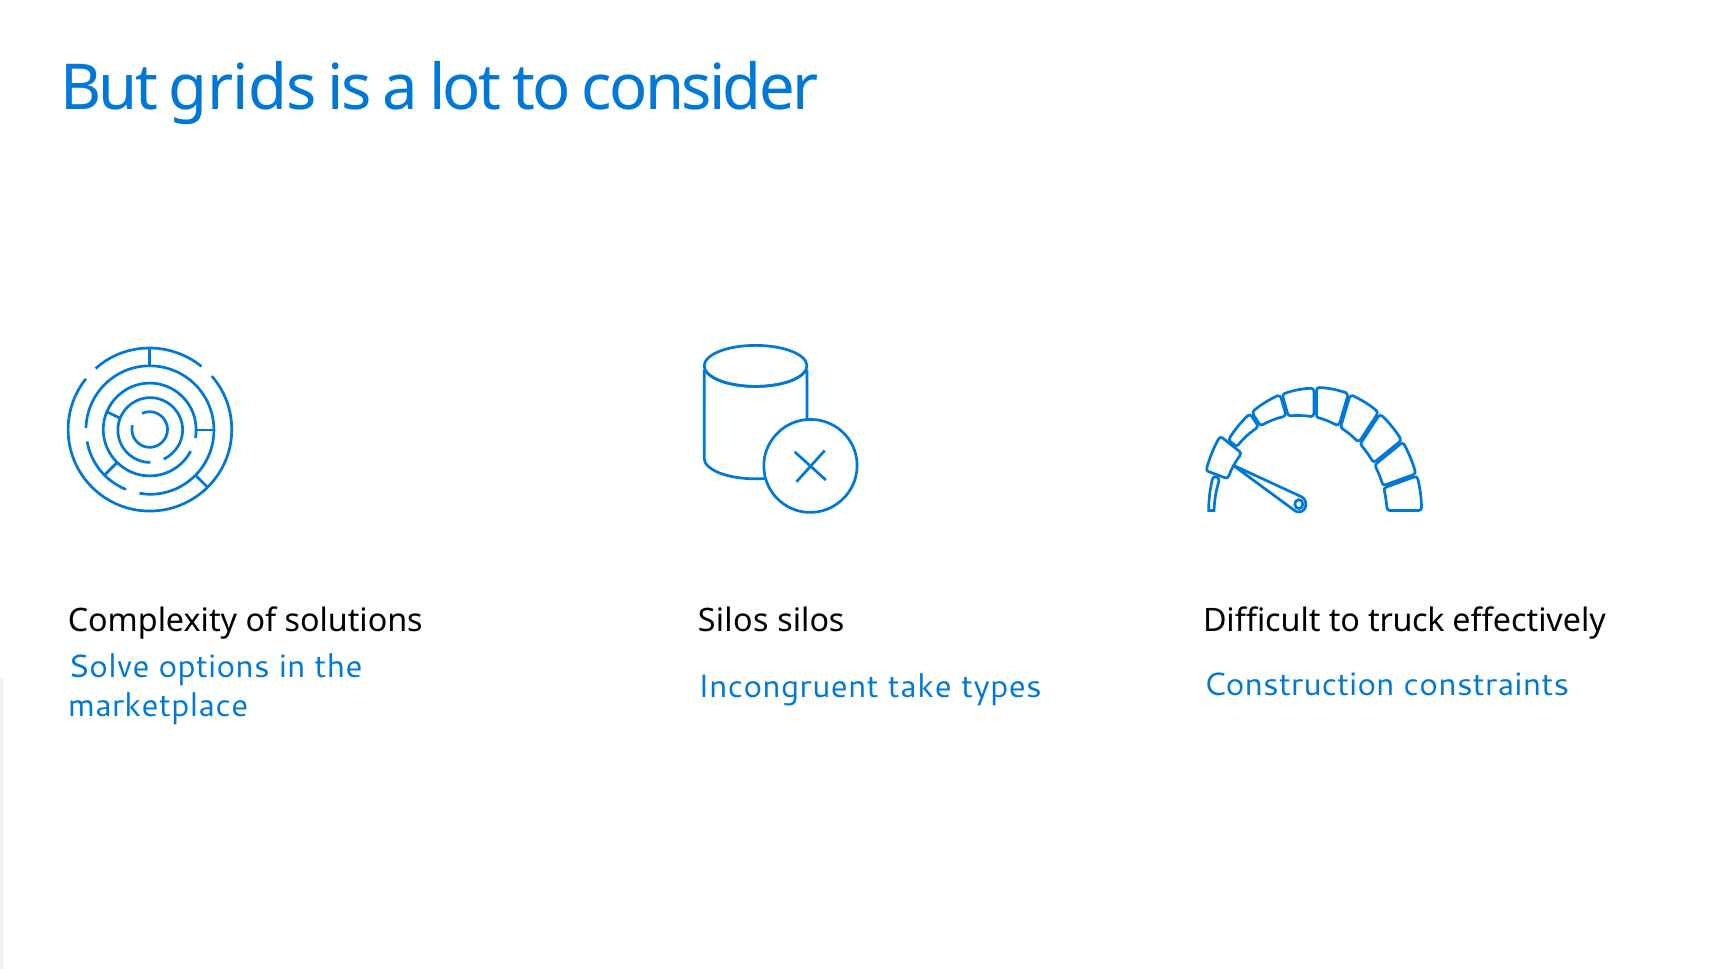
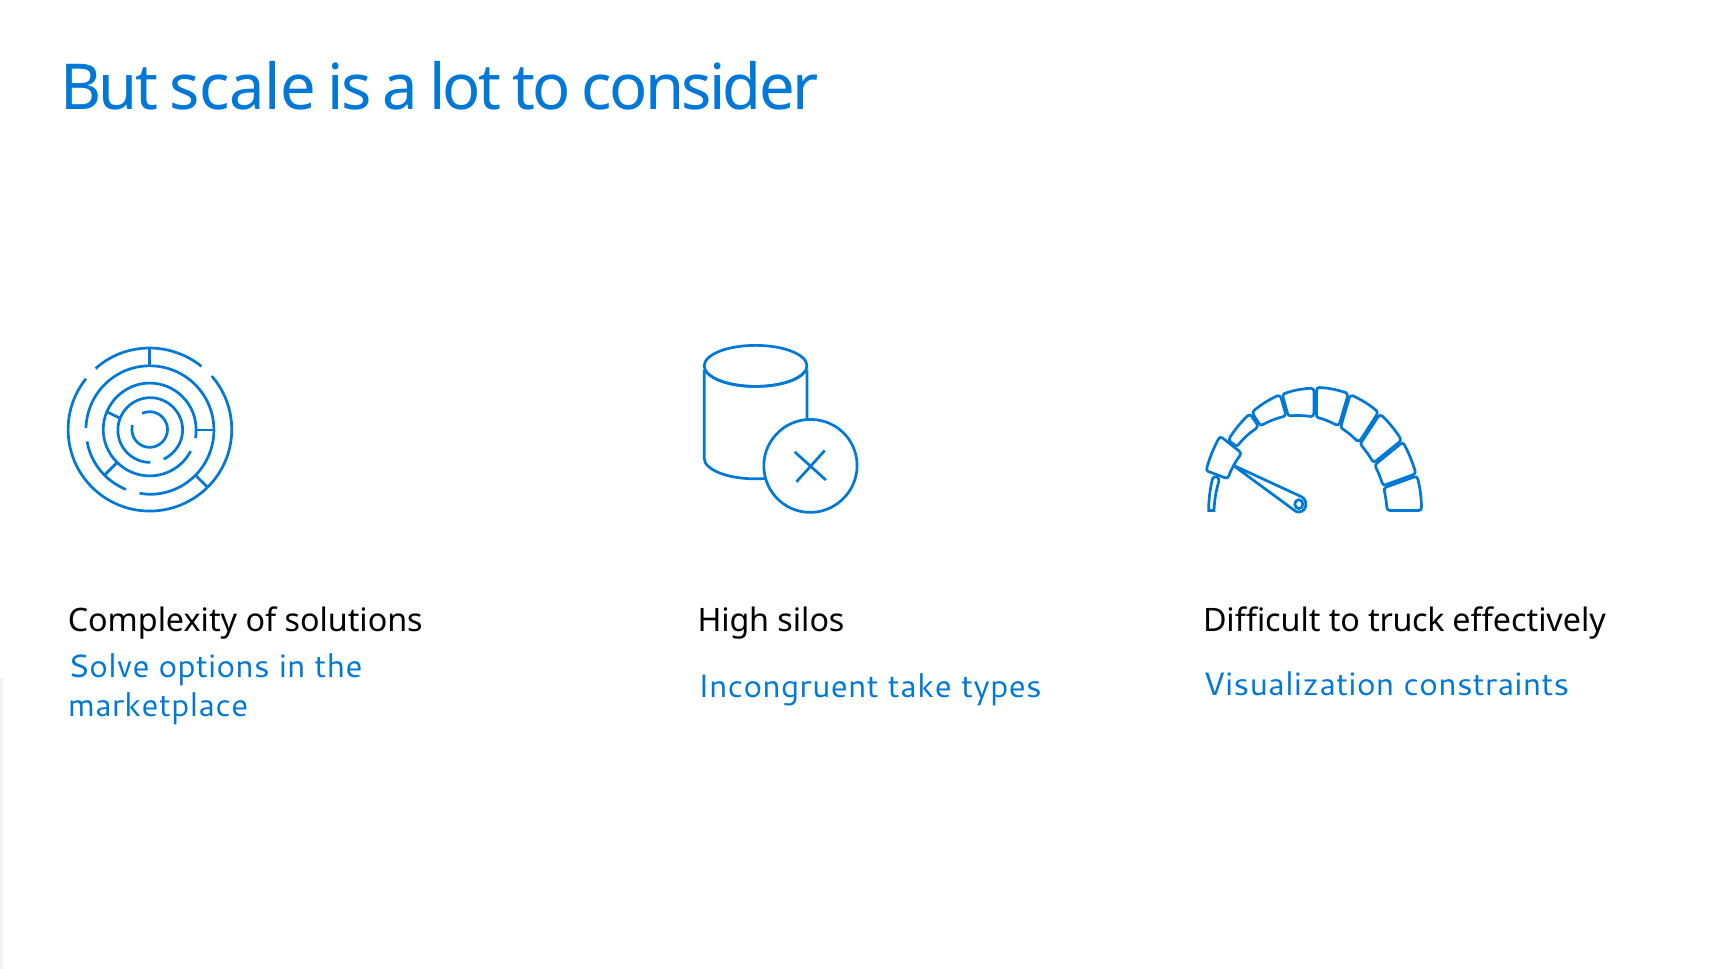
But grids: grids -> scale (243, 89)
Silos: Silos -> High (733, 621)
Construction: Construction -> Visualization (1299, 685)
